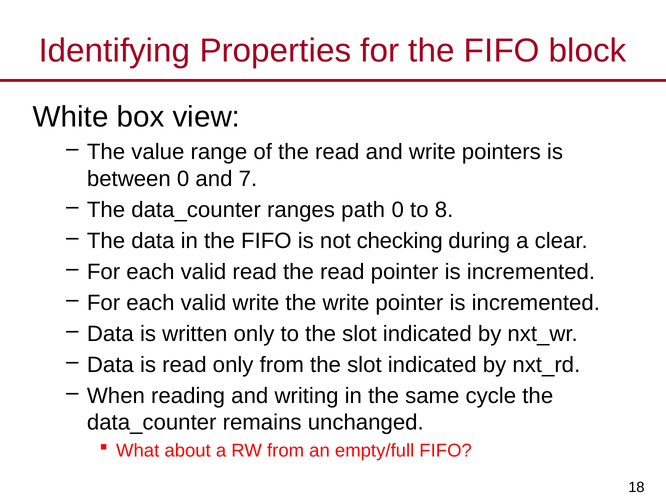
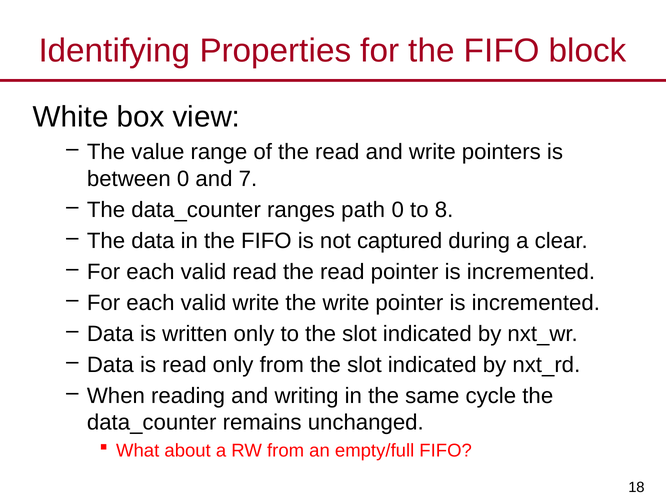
checking: checking -> captured (400, 241)
